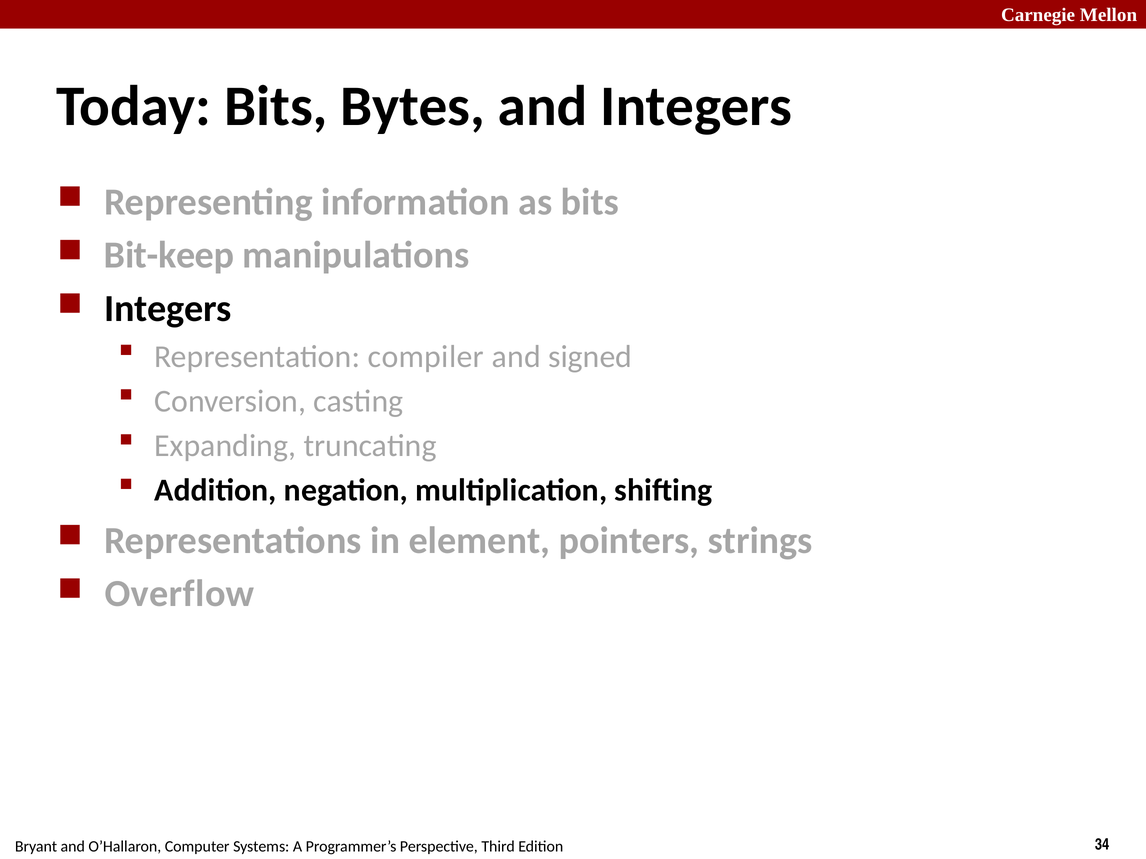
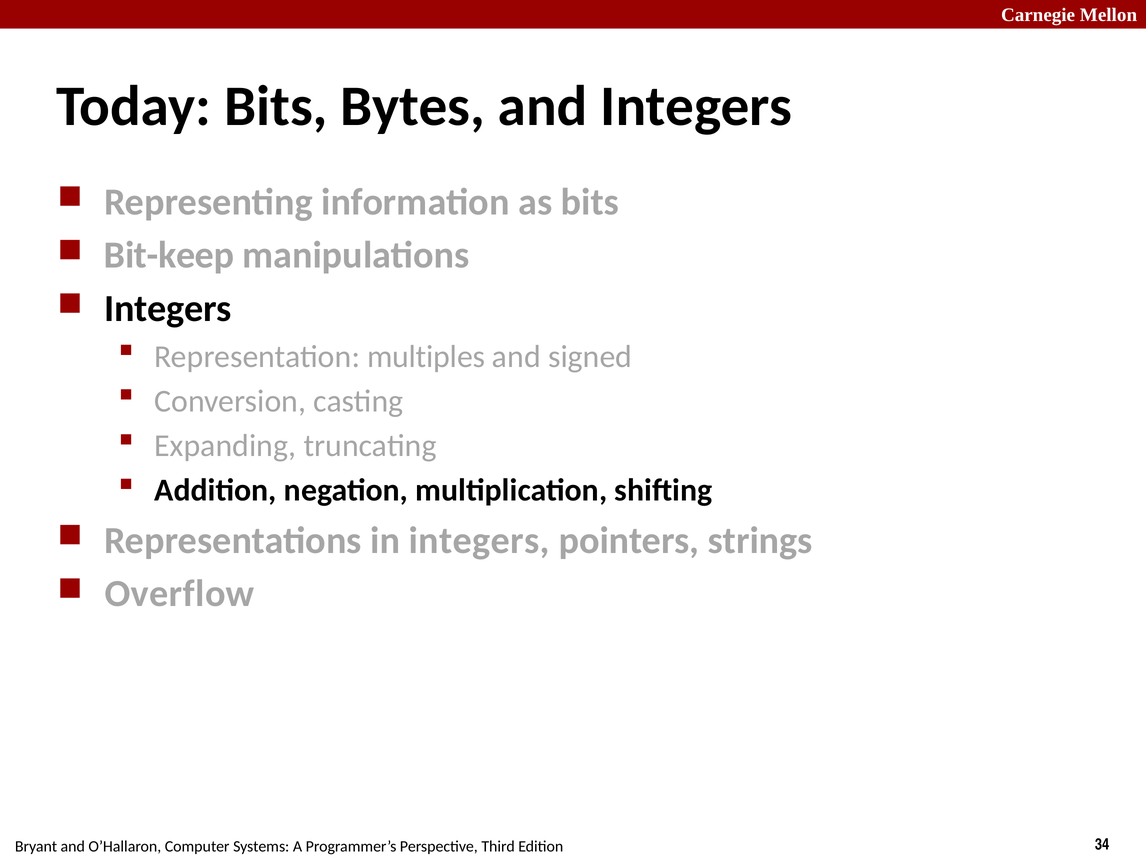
compiler: compiler -> multiples (426, 357)
in element: element -> integers (479, 541)
